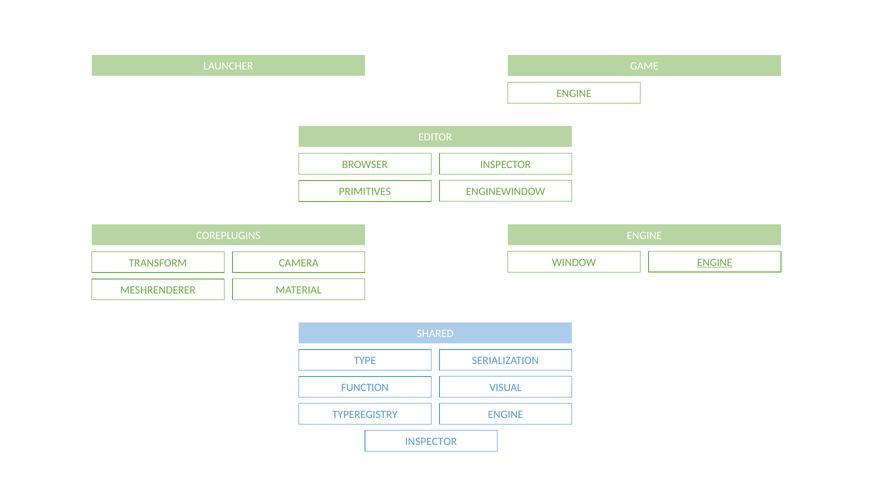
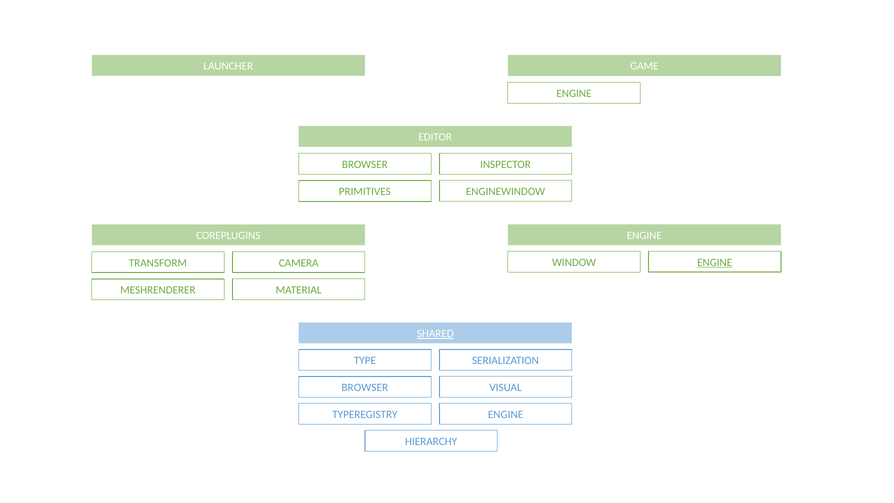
SHARED underline: none -> present (435, 334)
FUNCTION: FUNCTION -> BROWSER (365, 388)
INSPECTOR: INSPECTOR -> HIERARCHY (431, 441)
